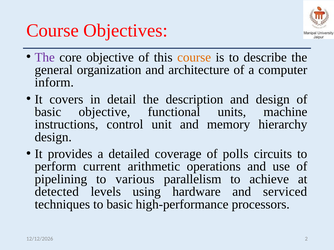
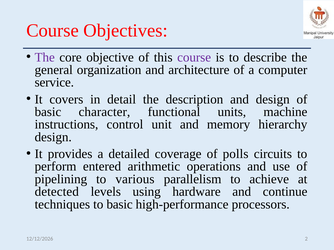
course colour: orange -> purple (194, 57)
inform: inform -> service (54, 83)
basic objective: objective -> character (104, 112)
current: current -> entered (102, 167)
serviced: serviced -> continue (285, 192)
